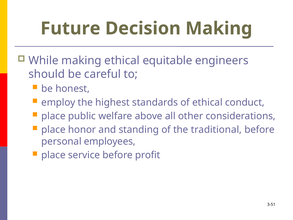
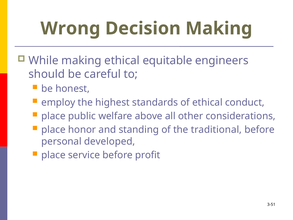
Future: Future -> Wrong (70, 28)
employees: employees -> developed (110, 141)
